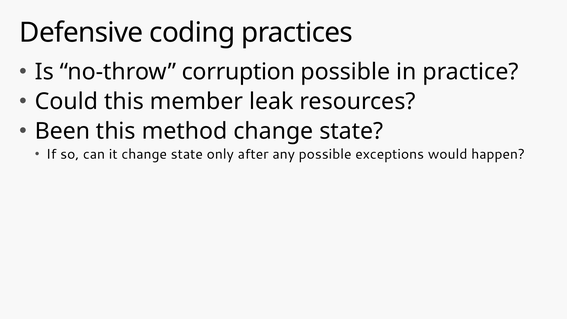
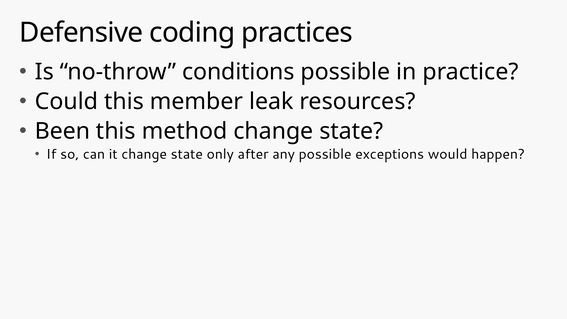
corruption: corruption -> conditions (238, 72)
